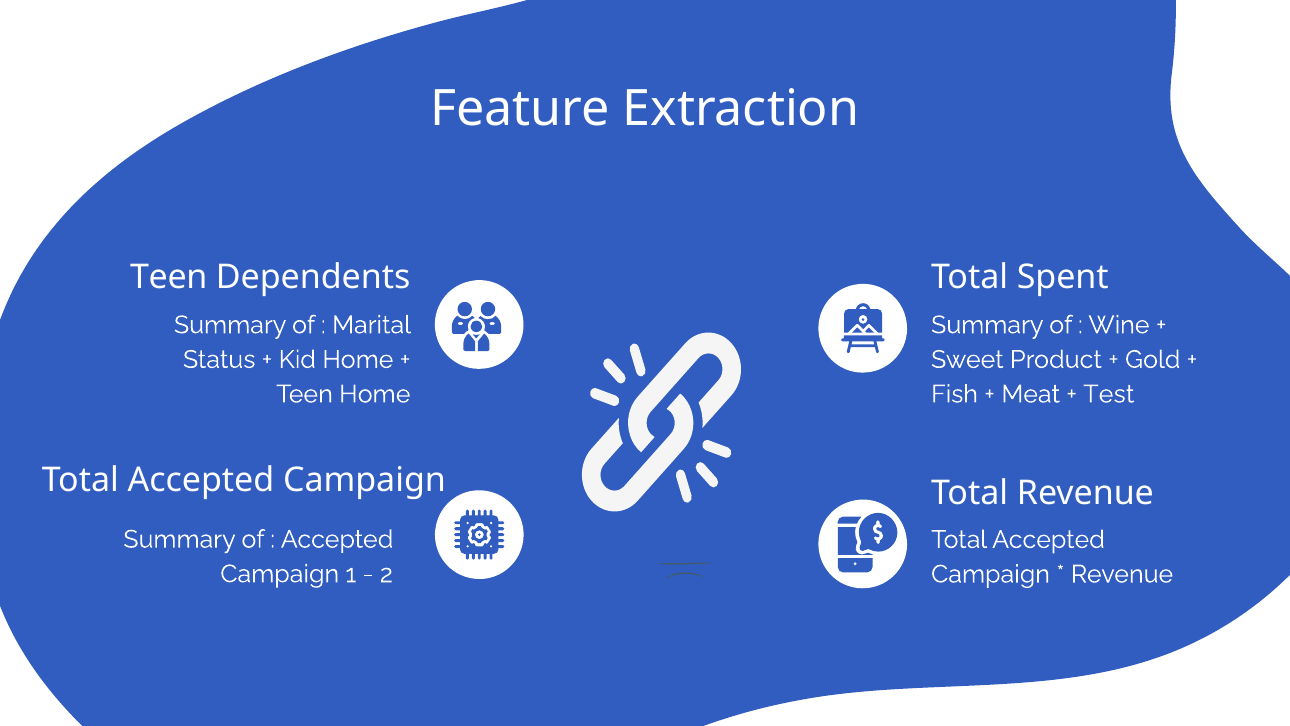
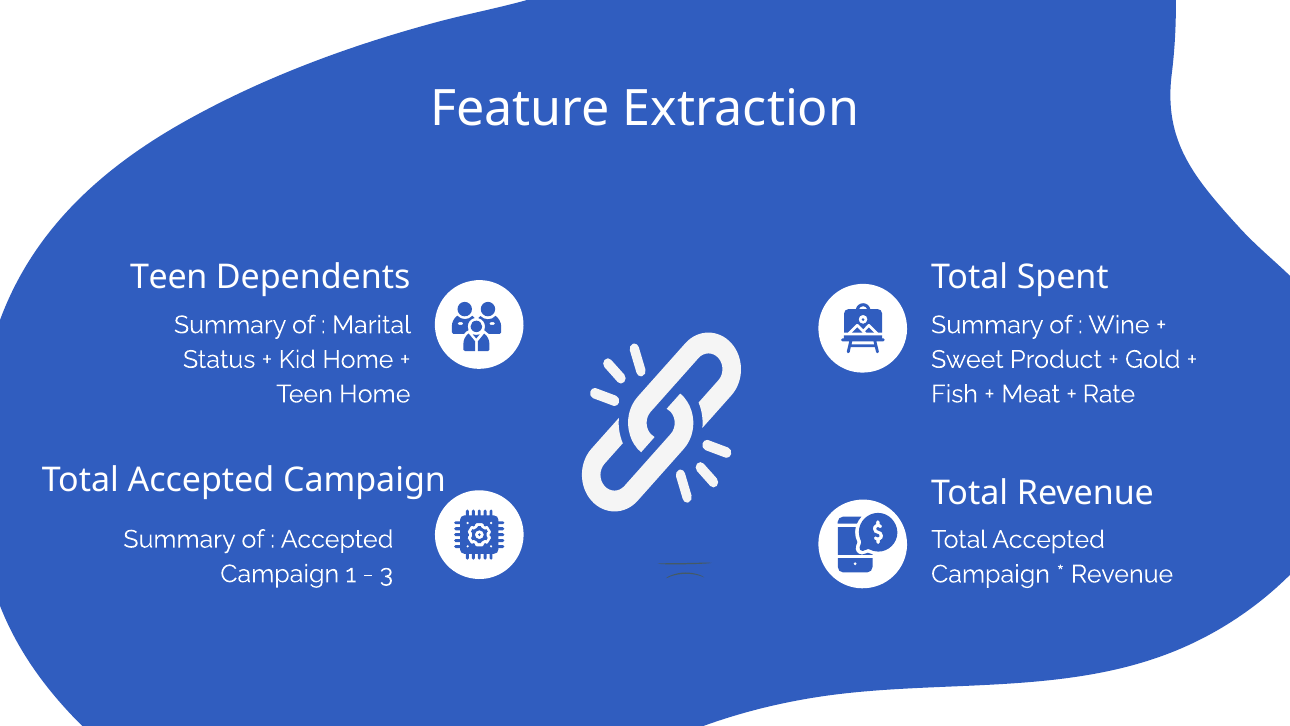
Test: Test -> Rate (1109, 394)
2: 2 -> 3 (386, 574)
